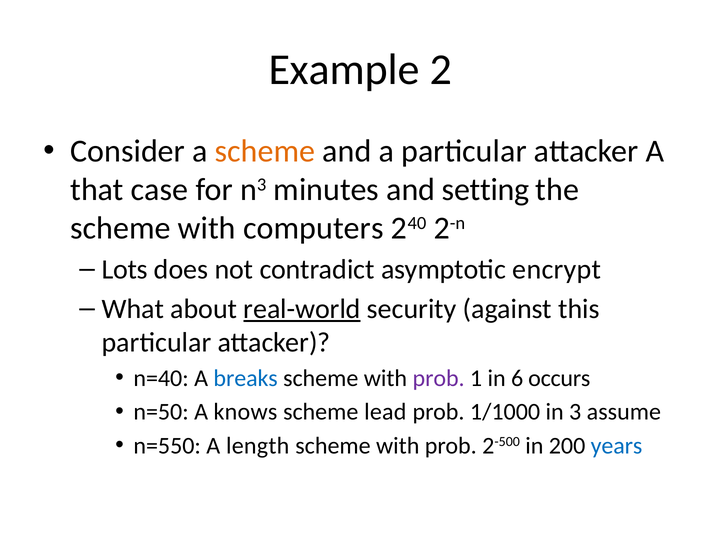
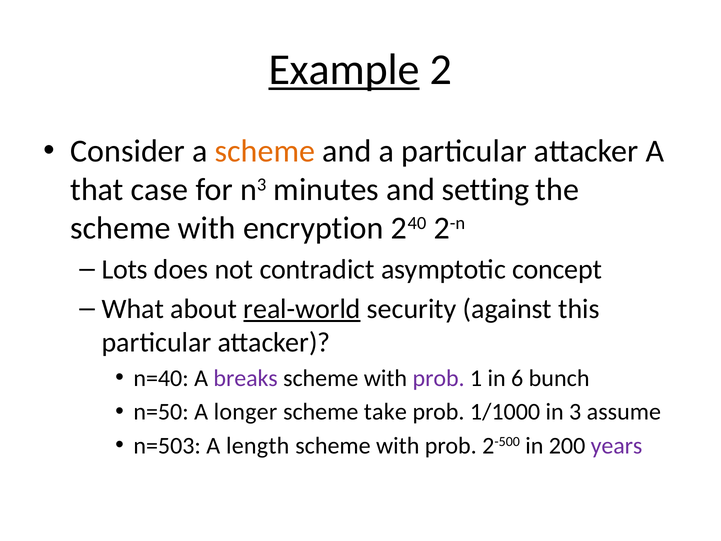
Example underline: none -> present (344, 70)
computers: computers -> encryption (313, 228)
encrypt: encrypt -> concept (557, 270)
breaks colour: blue -> purple (246, 378)
occurs: occurs -> bunch (559, 378)
knows: knows -> longer (245, 412)
lead: lead -> take (385, 412)
n=550: n=550 -> n=503 (167, 445)
years colour: blue -> purple (617, 445)
